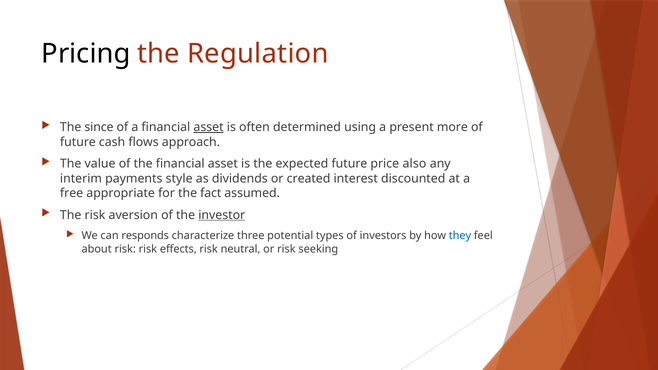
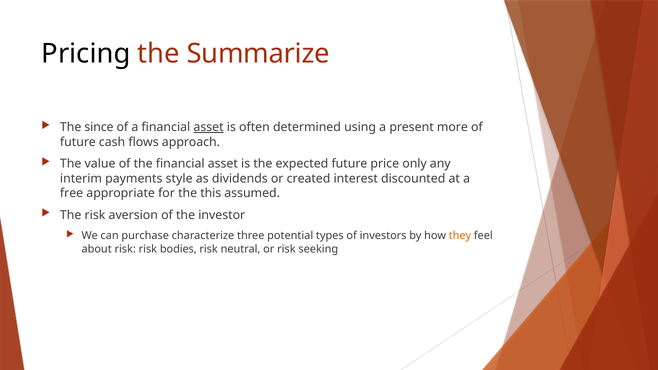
Regulation: Regulation -> Summarize (258, 54)
also: also -> only (415, 164)
fact: fact -> this (211, 193)
investor underline: present -> none (222, 215)
responds: responds -> purchase (145, 236)
they colour: blue -> orange (460, 236)
effects: effects -> bodies (178, 249)
